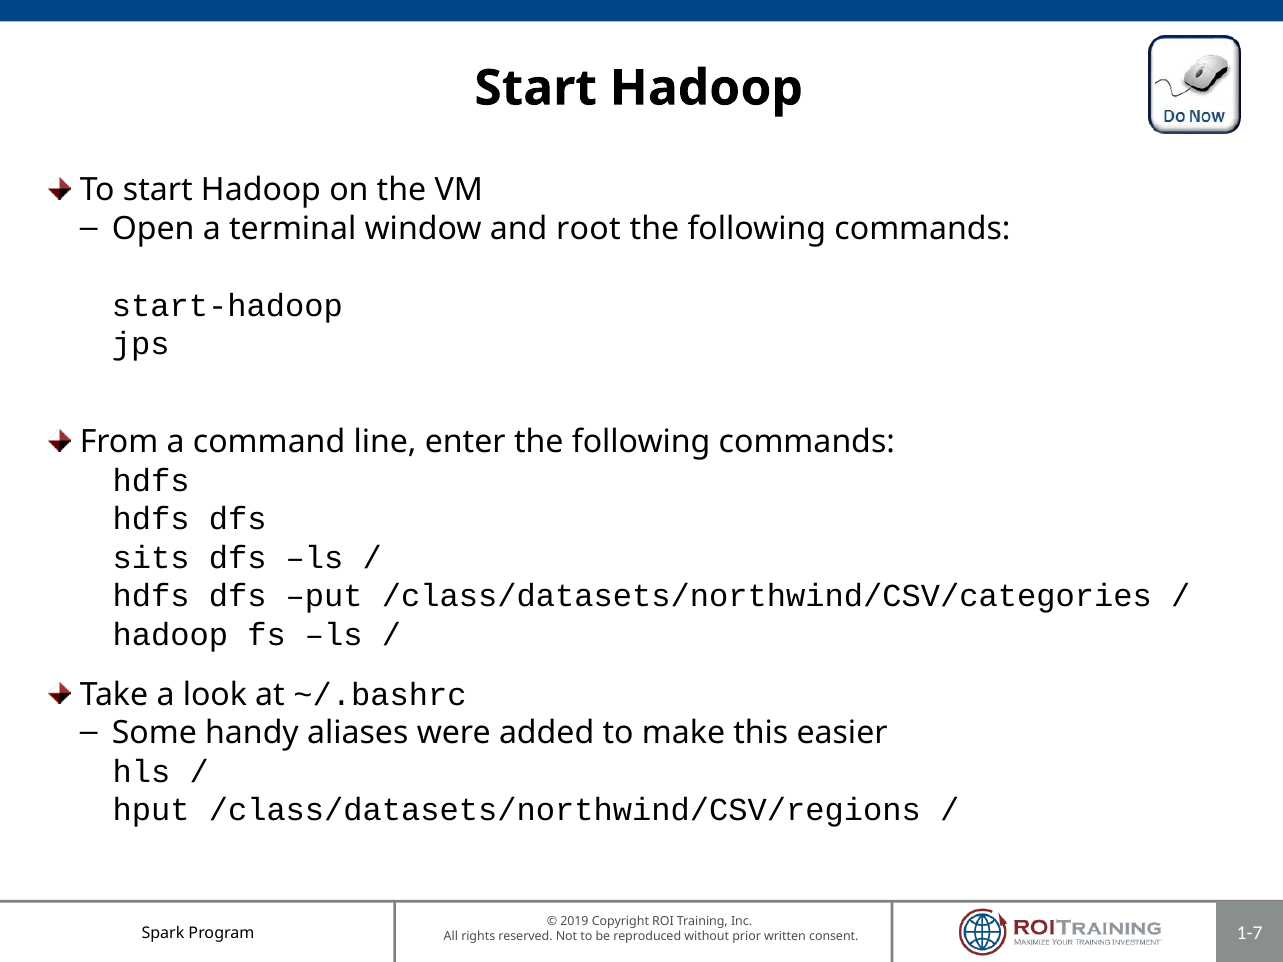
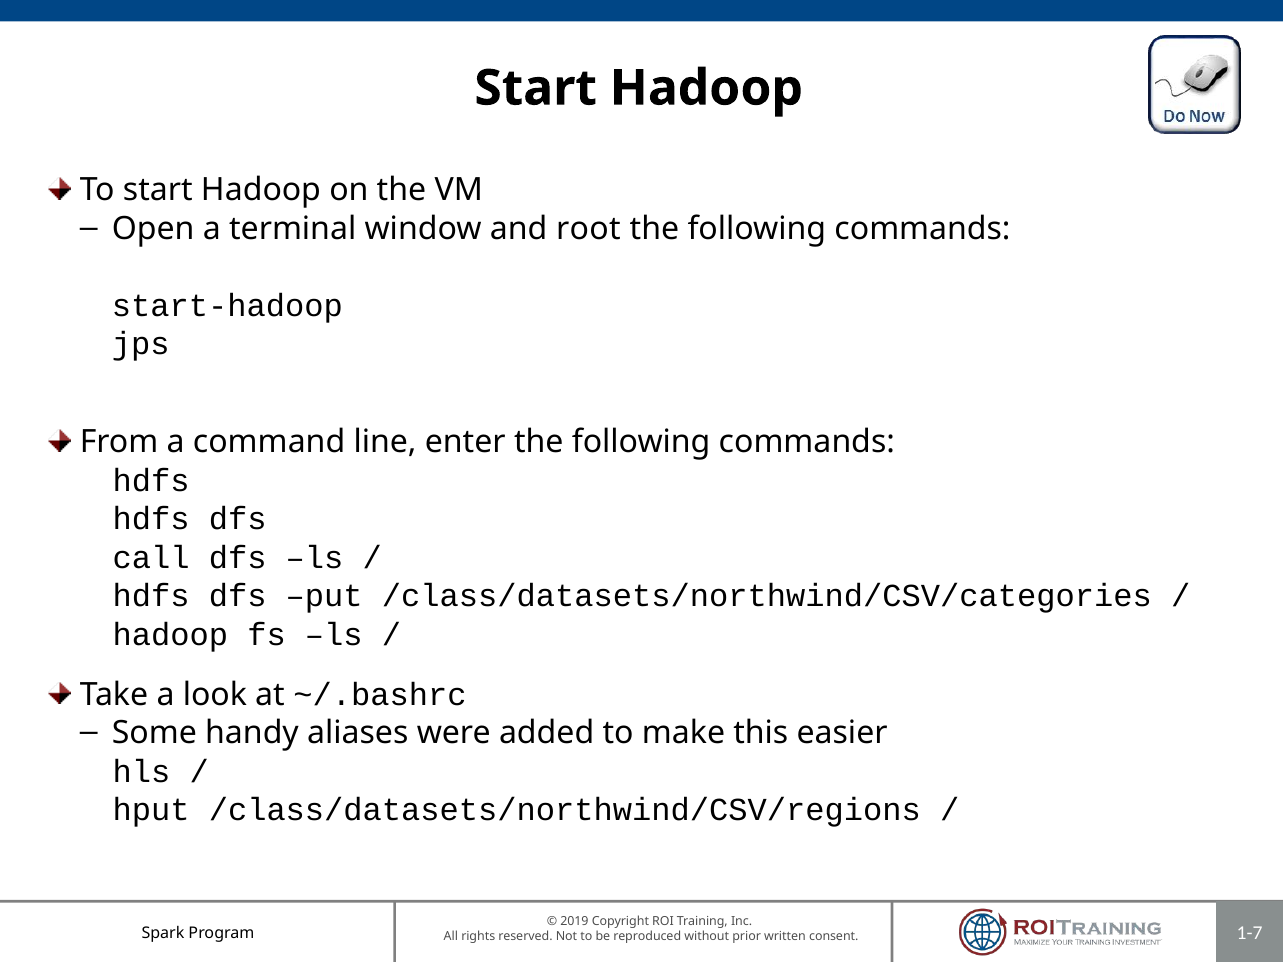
sits: sits -> call (151, 558)
